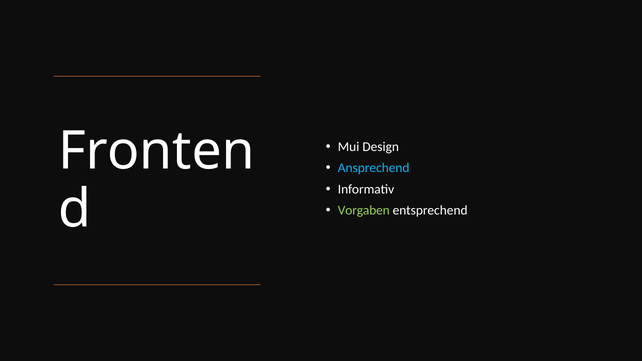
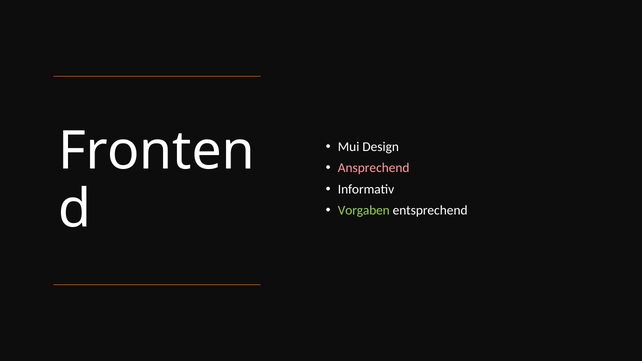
Ansprechend colour: light blue -> pink (374, 168)
